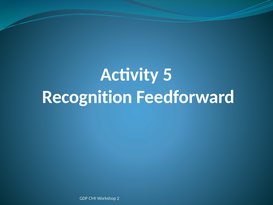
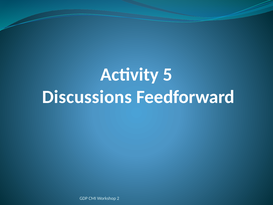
Recognition: Recognition -> Discussions (87, 97)
